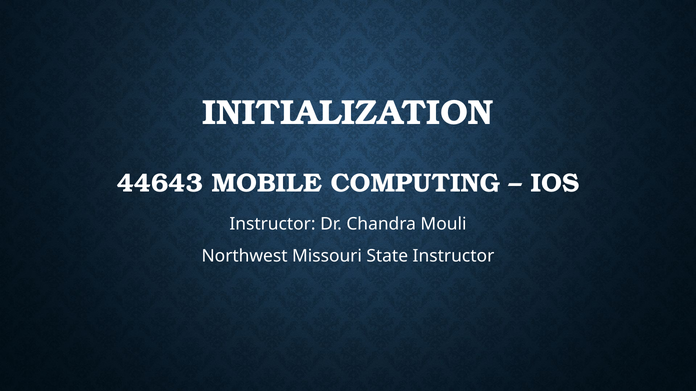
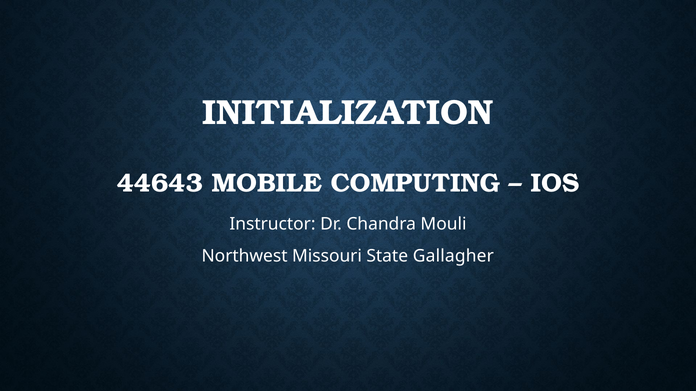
State Instructor: Instructor -> Gallagher (453, 256)
